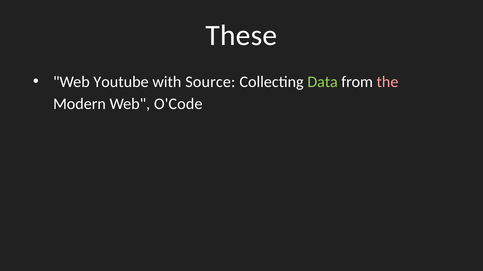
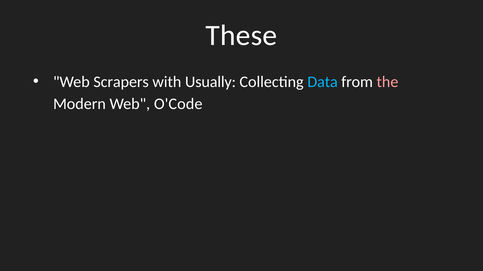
Youtube: Youtube -> Scrapers (121, 82)
Source: Source -> Usually (210, 82)
Data colour: light green -> light blue (323, 82)
